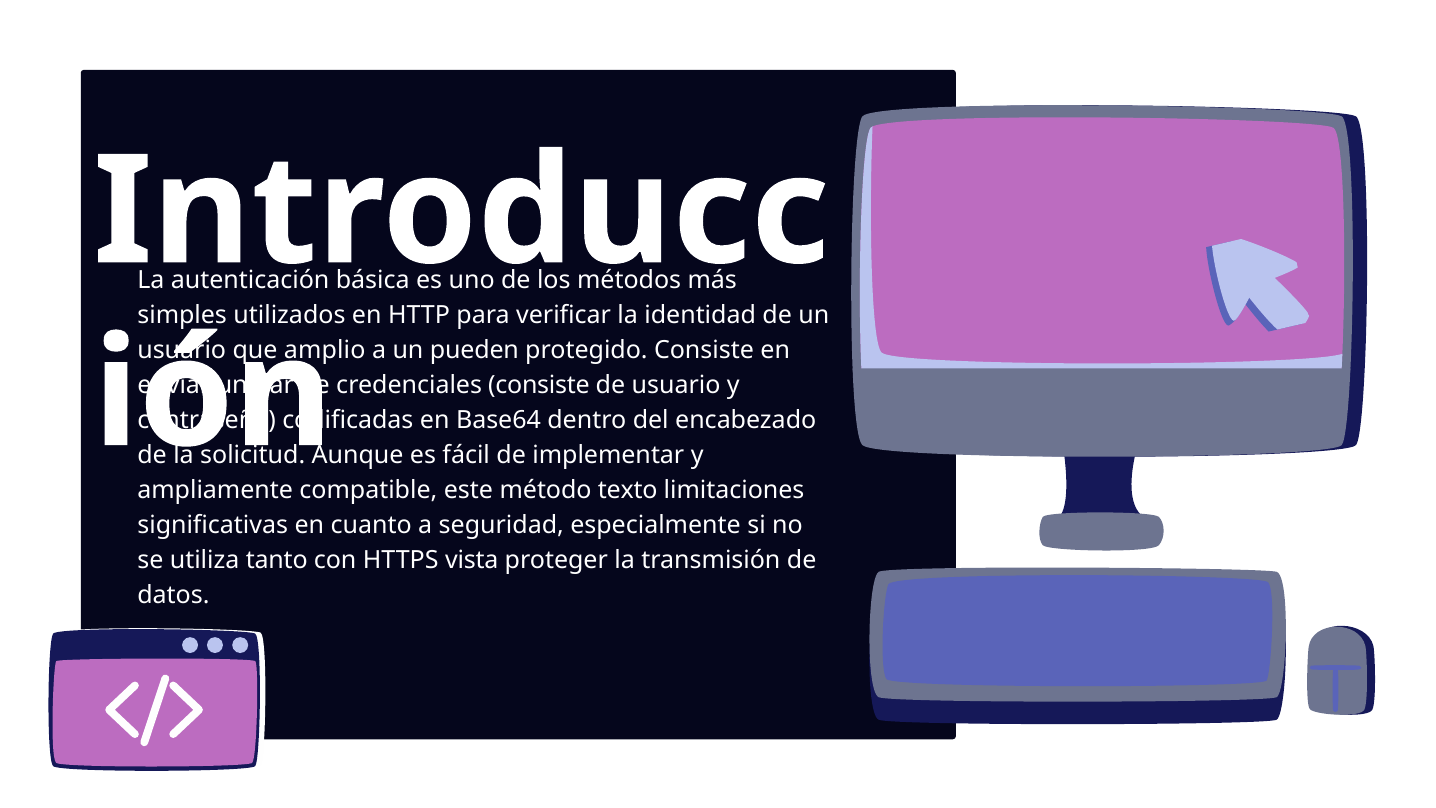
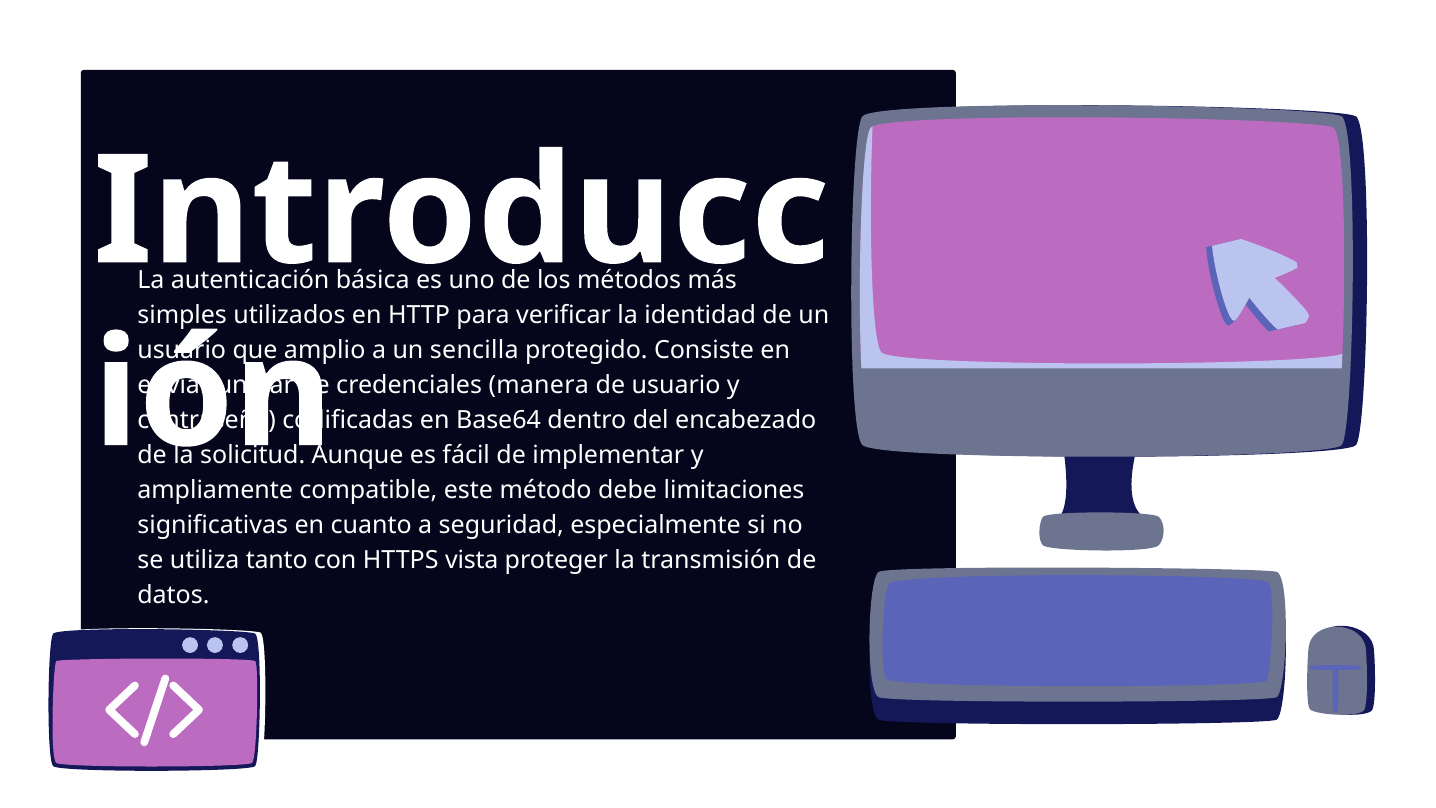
pueden: pueden -> sencilla (474, 350)
credenciales consiste: consiste -> manera (539, 385)
texto: texto -> debe (628, 490)
